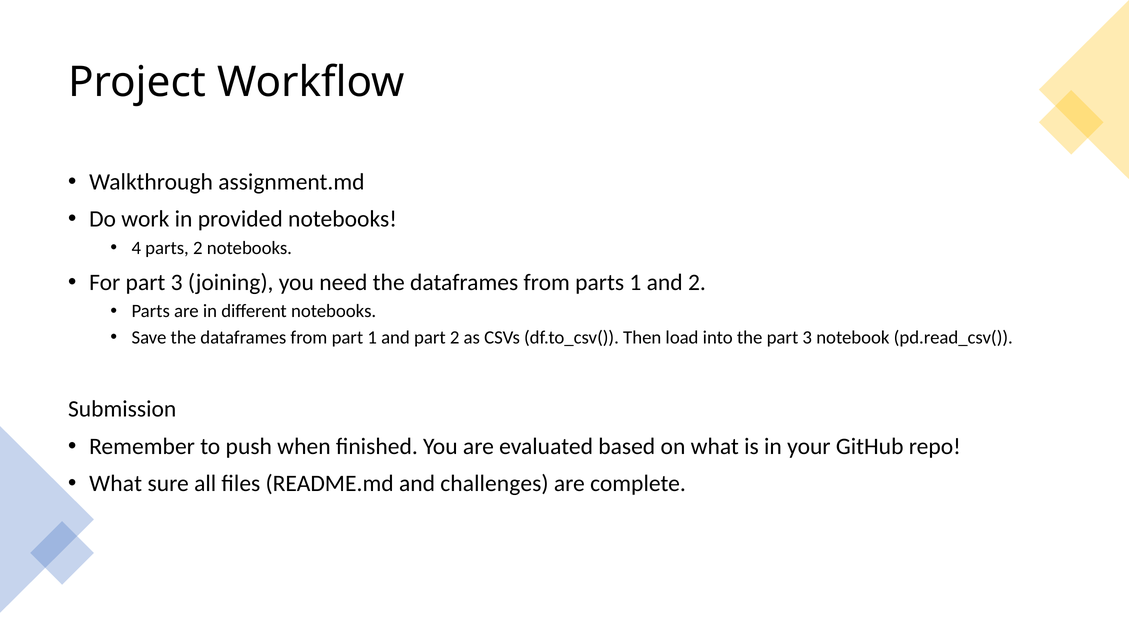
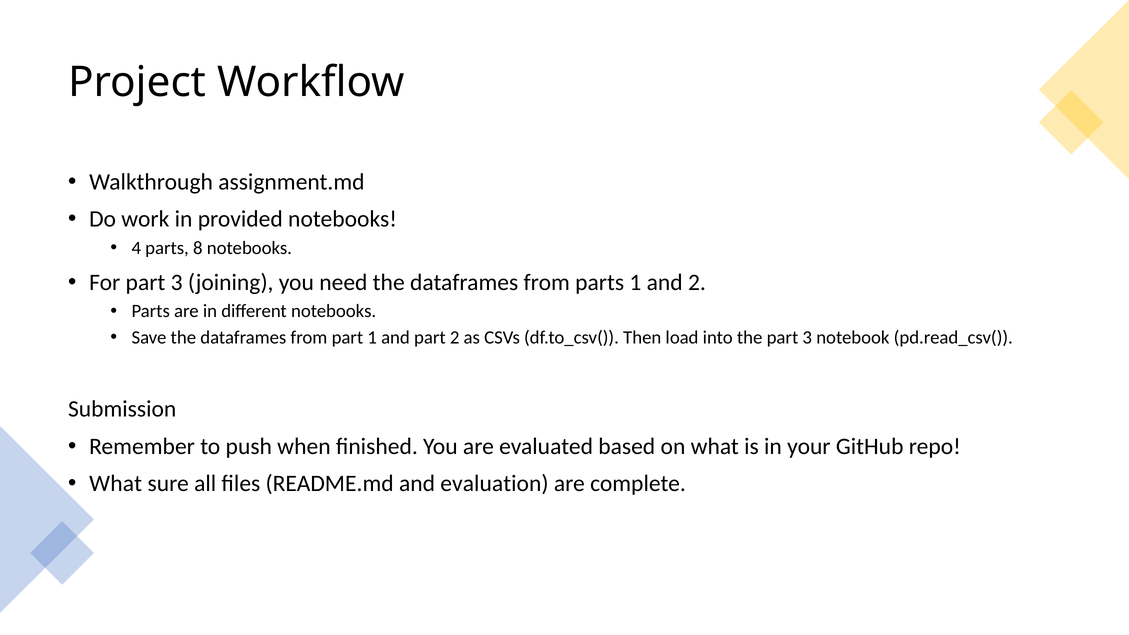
parts 2: 2 -> 8 (198, 248)
challenges: challenges -> evaluation (494, 484)
